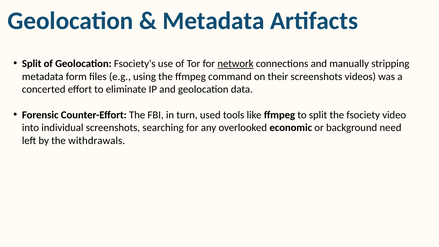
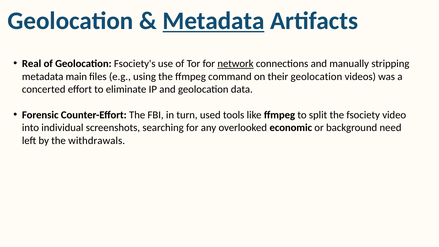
Metadata underline: none -> present (214, 21)
Split: Split -> Real (32, 64)
form: form -> main (76, 77)
their screenshots: screenshots -> geolocation (316, 77)
